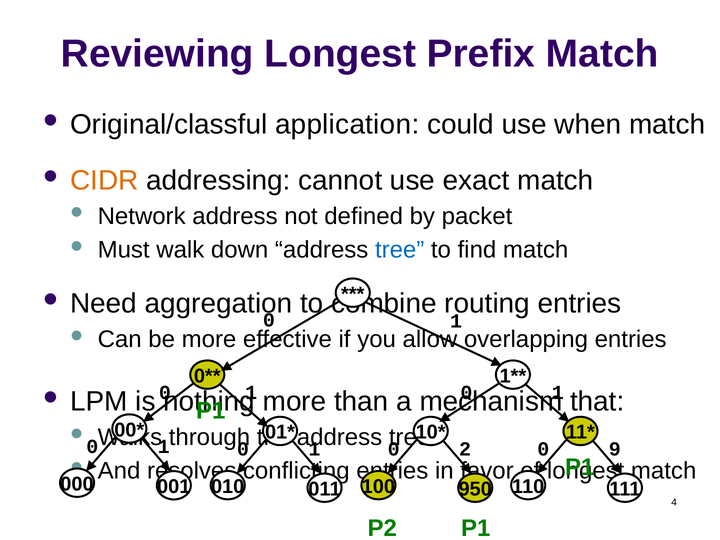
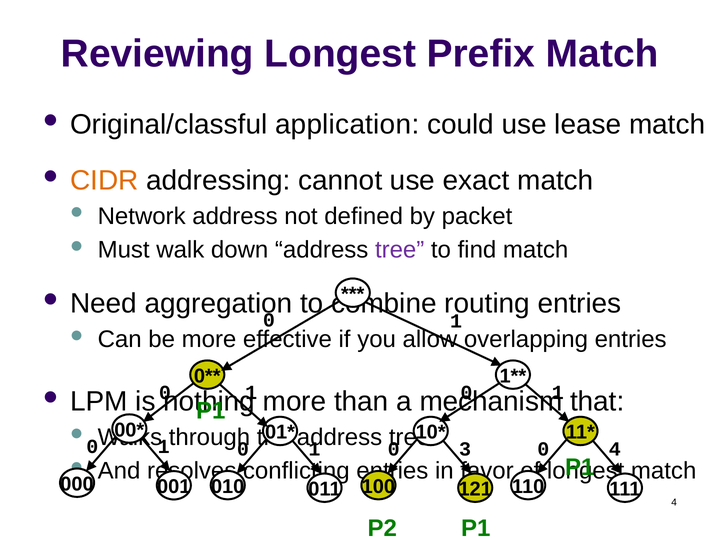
when: when -> lease (588, 124)
tree colour: blue -> purple (400, 250)
2: 2 -> 3 (465, 449)
0 9: 9 -> 4 (615, 449)
950: 950 -> 121 (475, 489)
